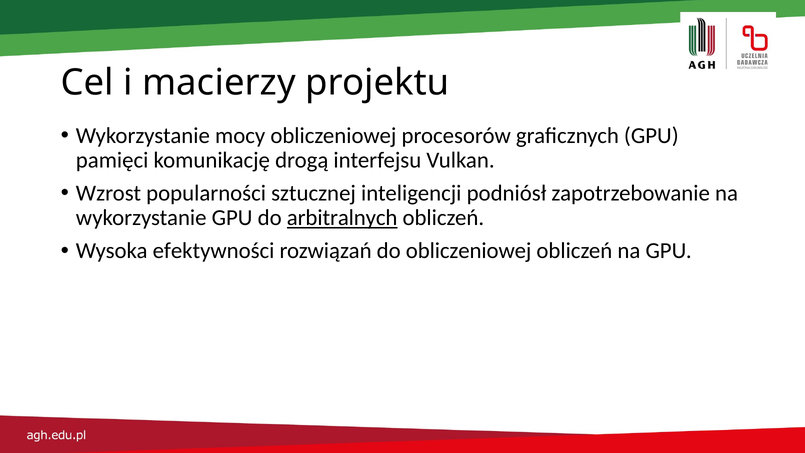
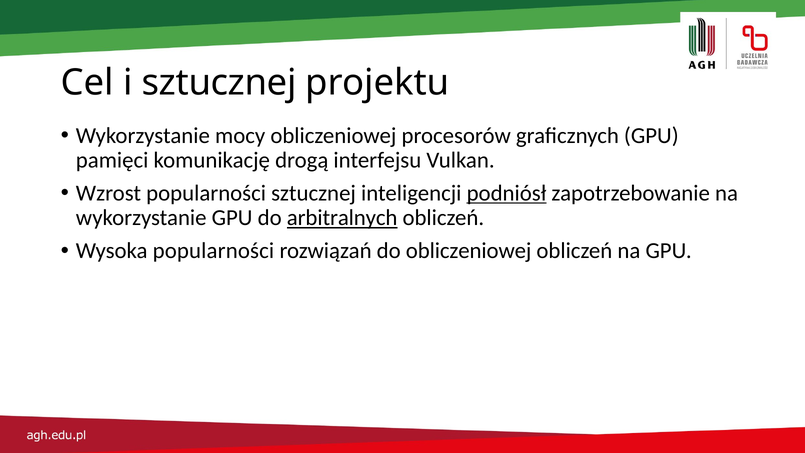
i macierzy: macierzy -> sztucznej (219, 82)
podniósł underline: none -> present (507, 193)
Wysoka efektywności: efektywności -> popularności (213, 251)
